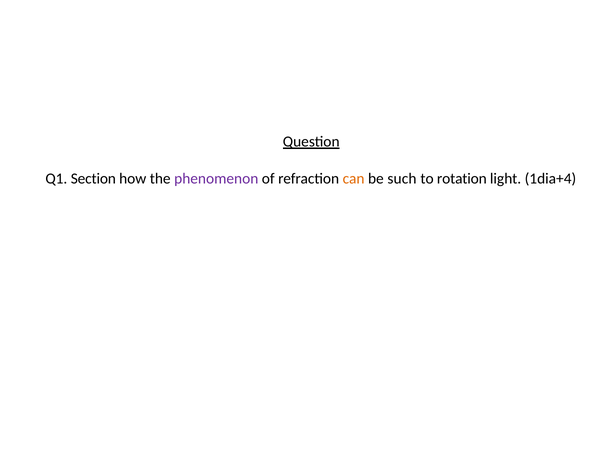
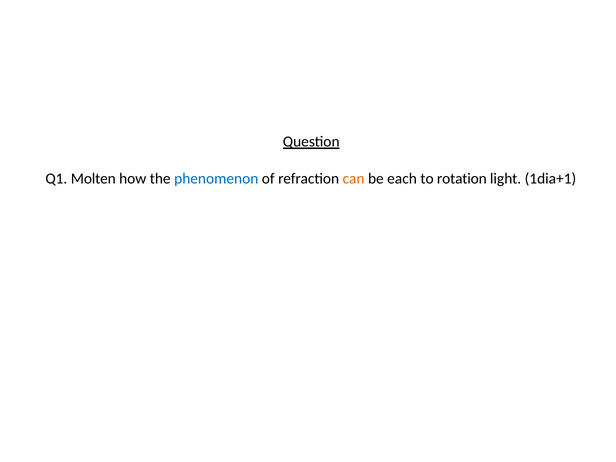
Section: Section -> Molten (93, 179)
phenomenon colour: purple -> blue (216, 179)
such: such -> each (402, 179)
1dia+4: 1dia+4 -> 1dia+1 (550, 179)
